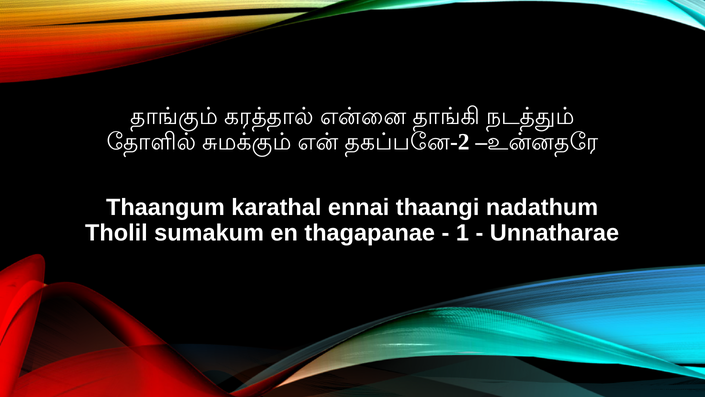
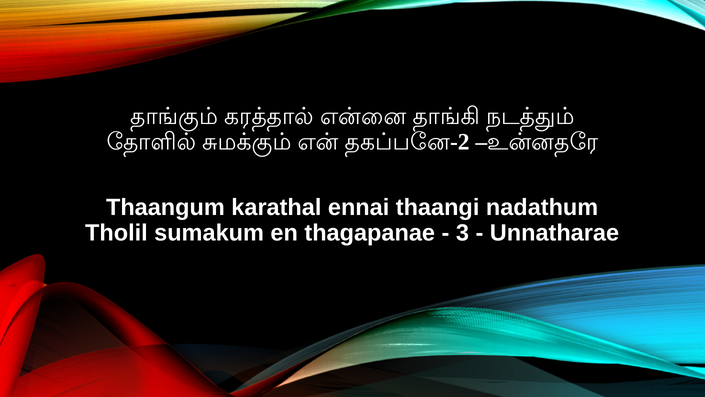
1: 1 -> 3 (462, 233)
